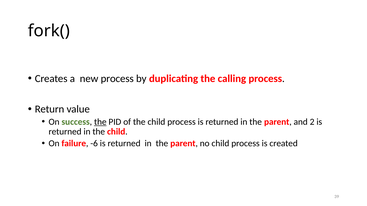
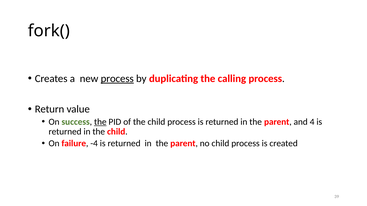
process underline: none -> present (117, 79)
2: 2 -> 4 (312, 122)
-6: -6 -> -4 (94, 144)
